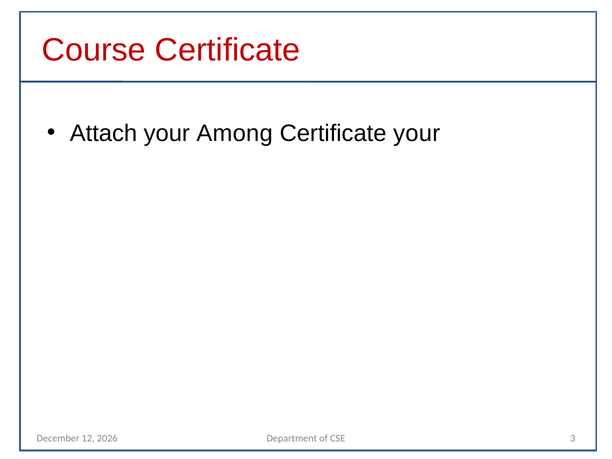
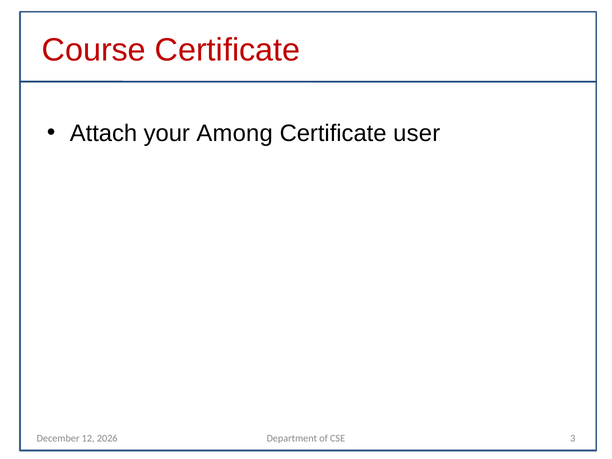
Certificate your: your -> user (417, 133)
